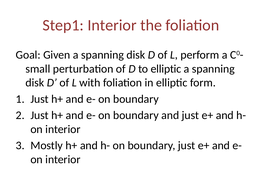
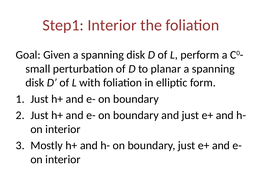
to elliptic: elliptic -> planar (166, 69)
